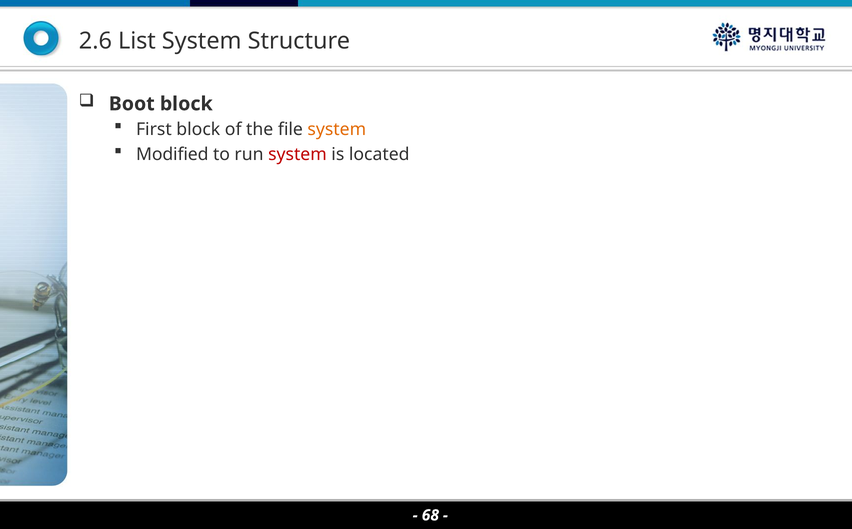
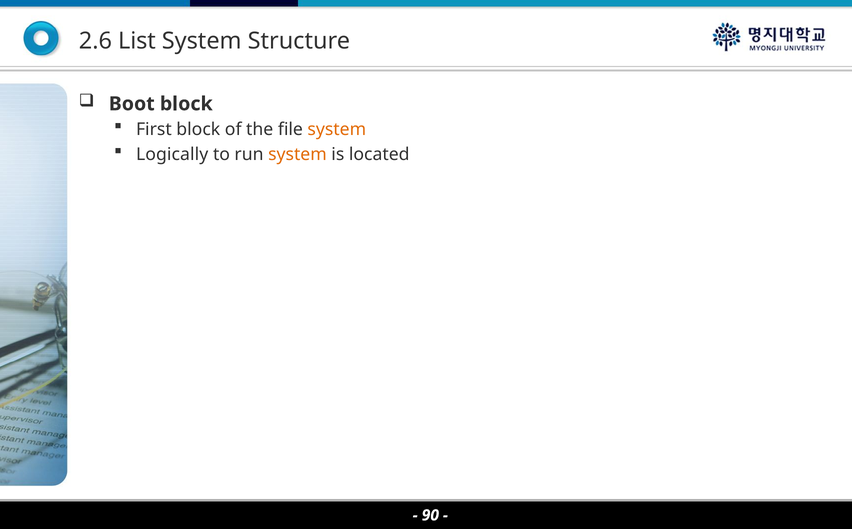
Modified: Modified -> Logically (172, 154)
system colour: red -> orange (297, 154)
68: 68 -> 90 (430, 515)
